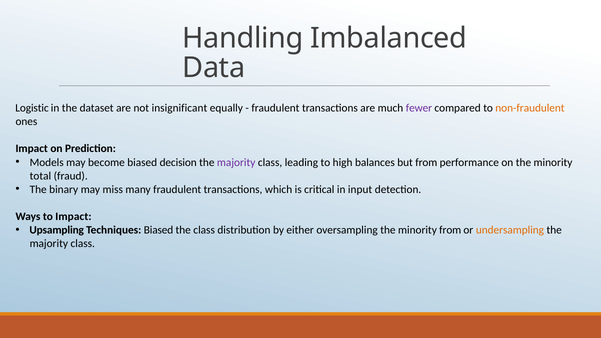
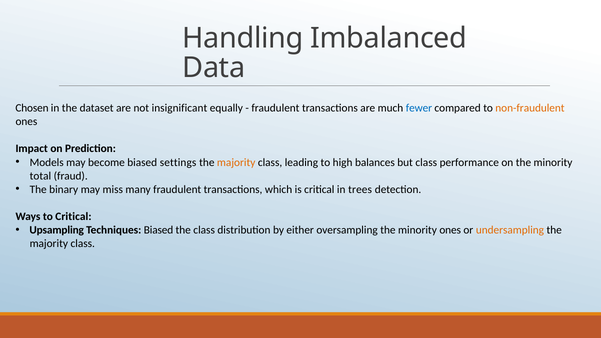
Logistic: Logistic -> Chosen (32, 108)
fewer colour: purple -> blue (419, 108)
decision: decision -> settings (178, 162)
majority colour: purple -> orange (236, 162)
but from: from -> class (426, 162)
input: input -> trees (360, 189)
to Impact: Impact -> Critical (73, 216)
minority from: from -> ones (450, 230)
